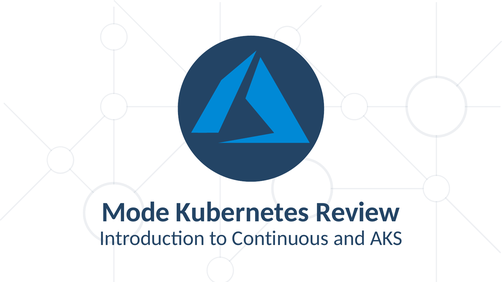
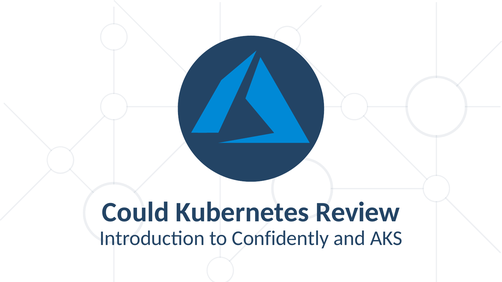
Mode: Mode -> Could (136, 212)
Continuous: Continuous -> Confidently (280, 238)
